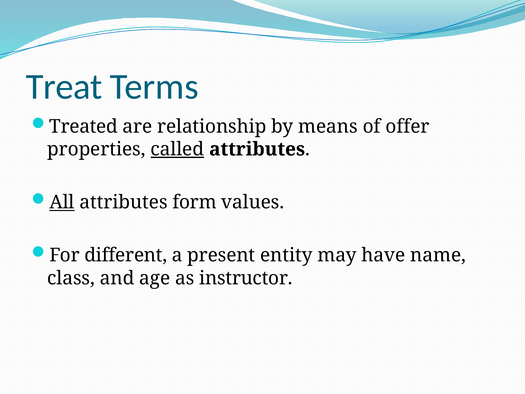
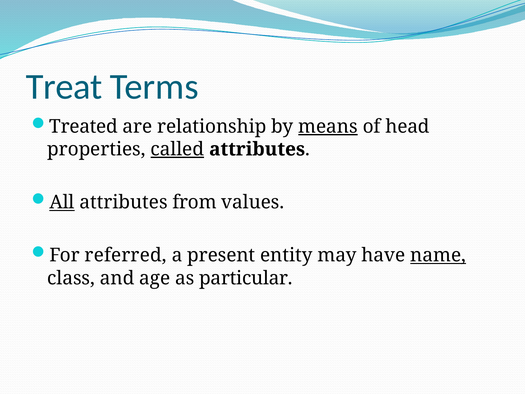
means underline: none -> present (328, 126)
offer: offer -> head (408, 126)
form: form -> from (194, 202)
different: different -> referred (126, 255)
name underline: none -> present (438, 255)
instructor: instructor -> particular (246, 278)
